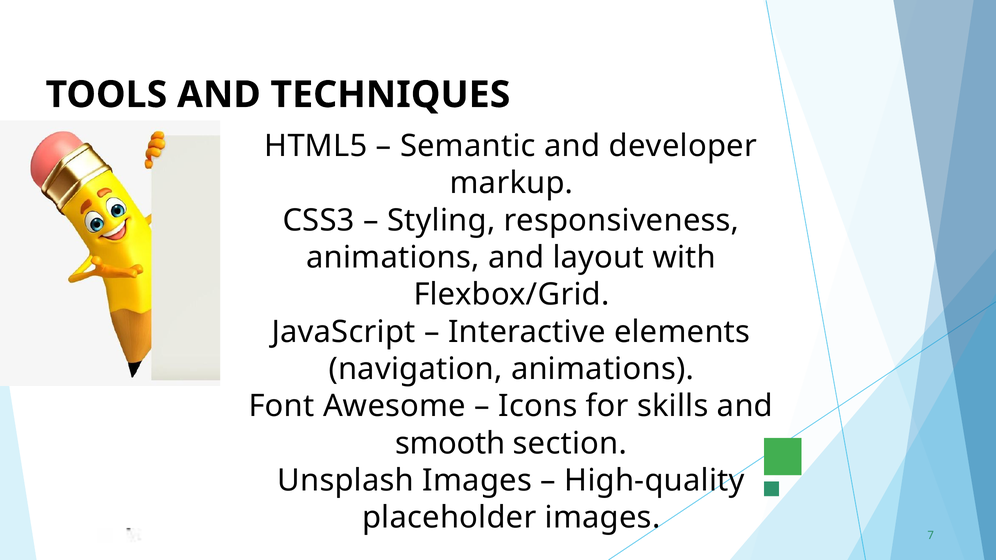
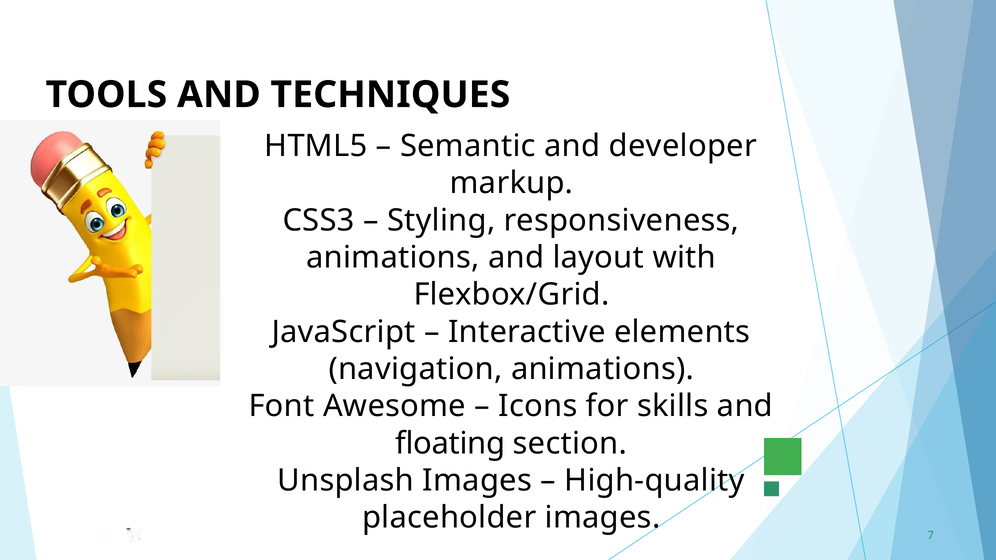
smooth: smooth -> floating (450, 444)
